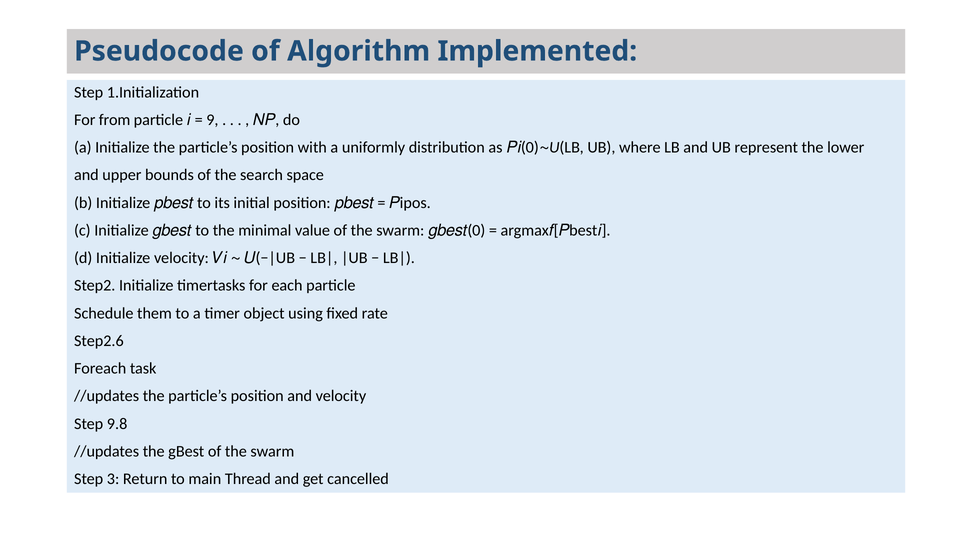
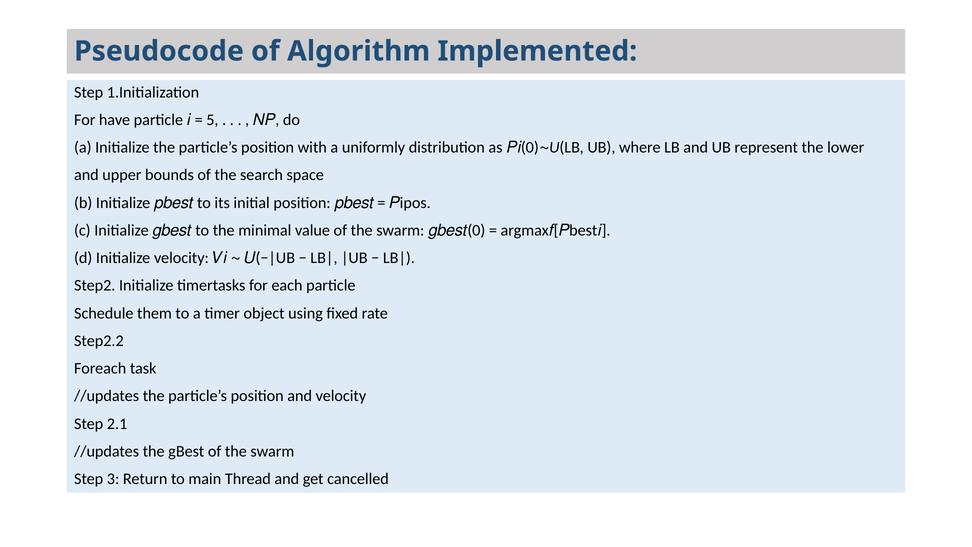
from: from -> have (115, 120)
9: 9 -> 5 (212, 120)
Step2.6: Step2.6 -> Step2.2 (99, 341)
9.8: 9.8 -> 2.1 (117, 424)
